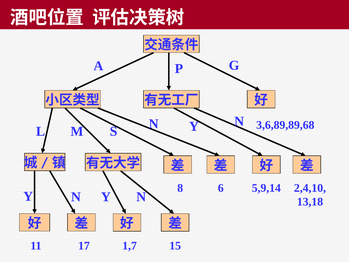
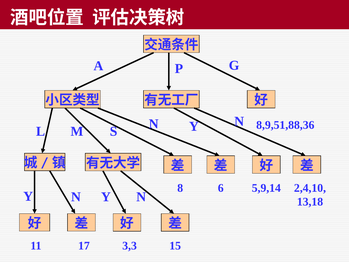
3,6,89,89,68: 3,6,89,89,68 -> 8,9,51,88,36 (285, 125)
1,7: 1,7 -> 3,3 (130, 246)
